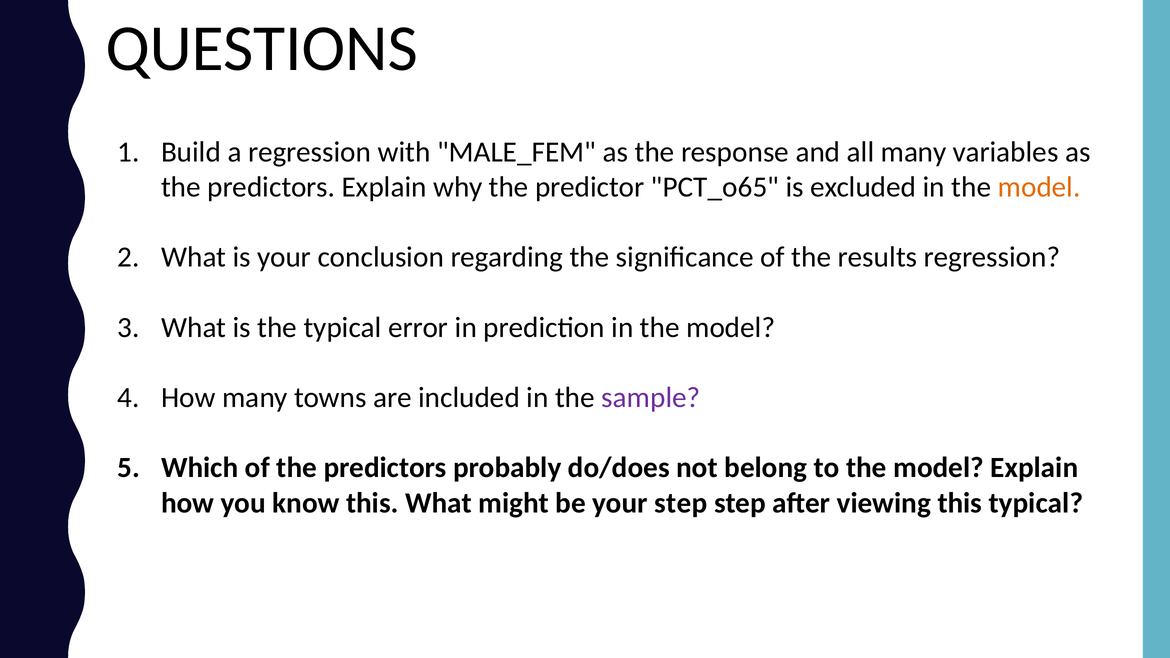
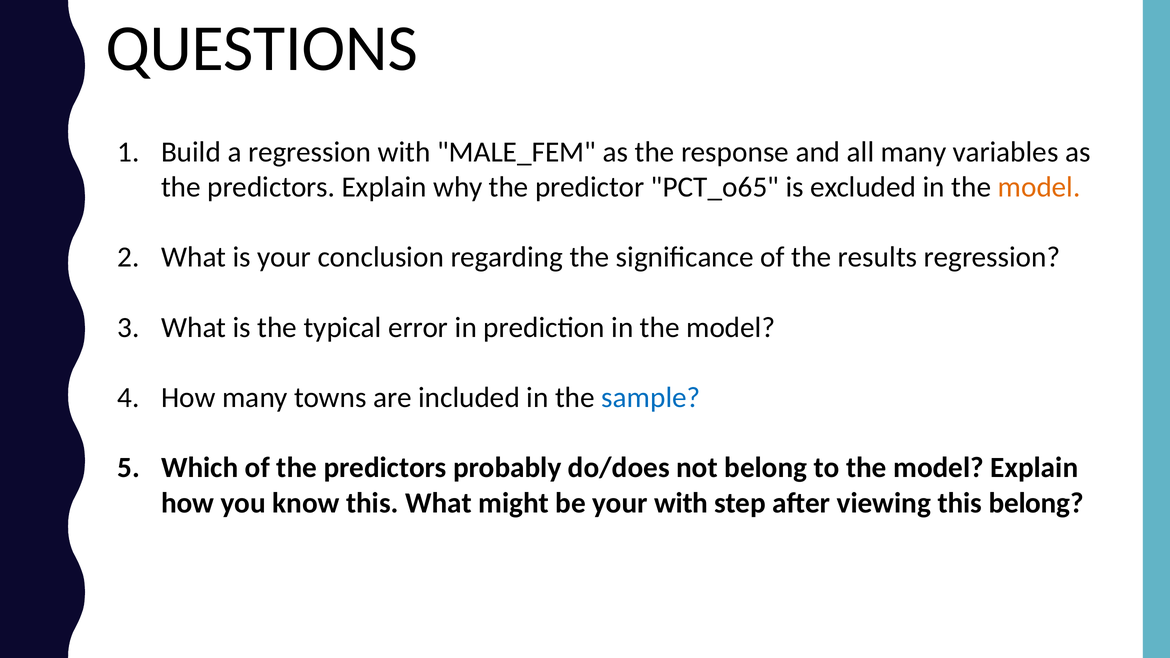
sample colour: purple -> blue (651, 398)
your step: step -> with (681, 503)
this typical: typical -> belong (1036, 503)
